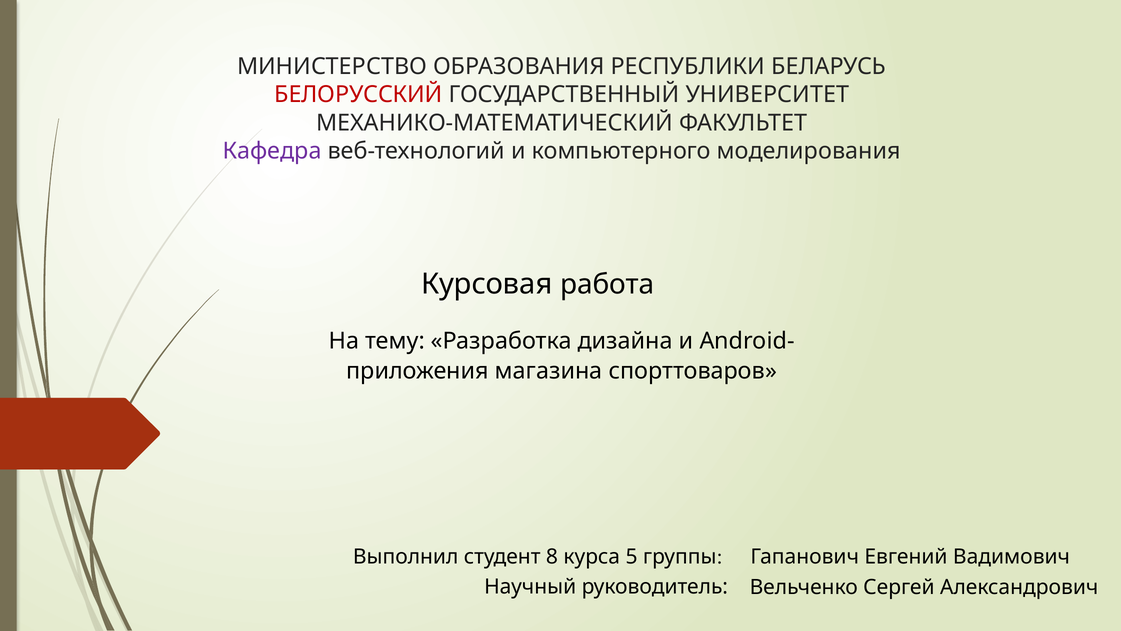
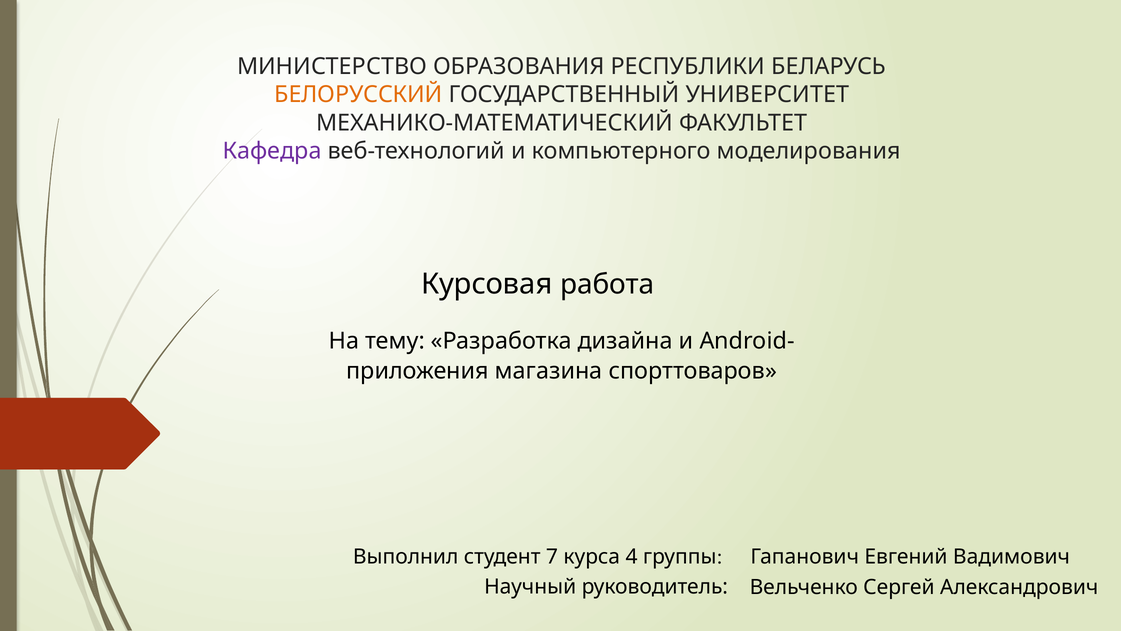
БЕЛОРУССКИЙ colour: red -> orange (358, 95)
8: 8 -> 7 (552, 557)
5: 5 -> 4 (632, 557)
